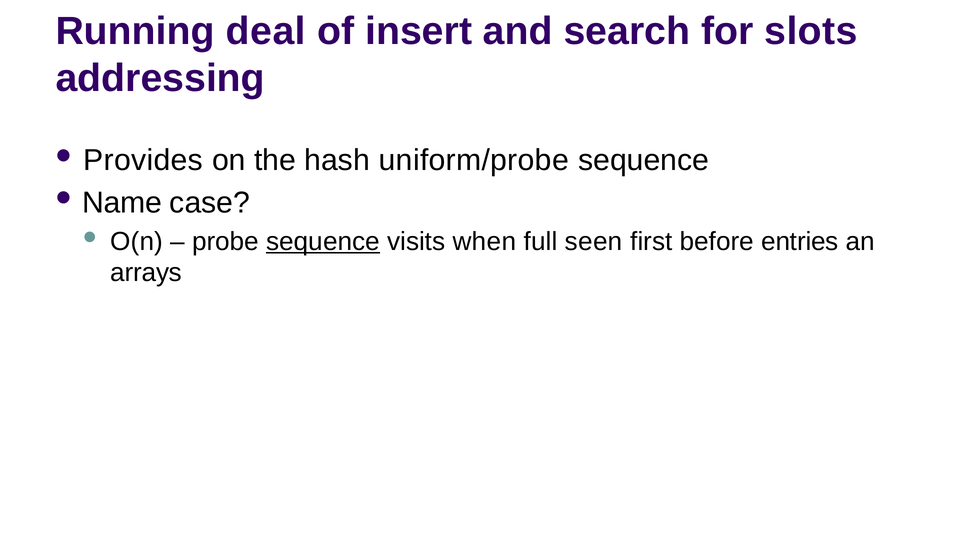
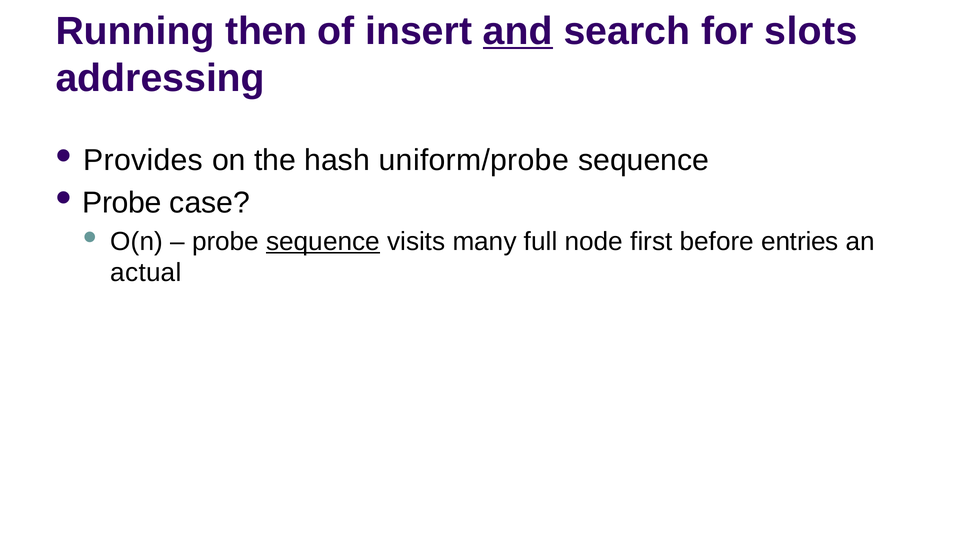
deal: deal -> then (266, 31)
and underline: none -> present (518, 31)
Name: Name -> Probe (122, 203)
when: when -> many (485, 241)
seen: seen -> node (594, 241)
arrays: arrays -> actual (146, 273)
